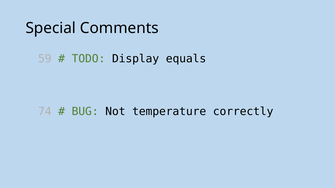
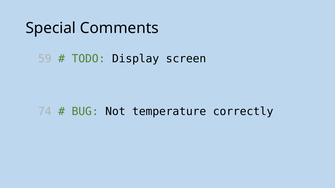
equals: equals -> screen (186, 59)
